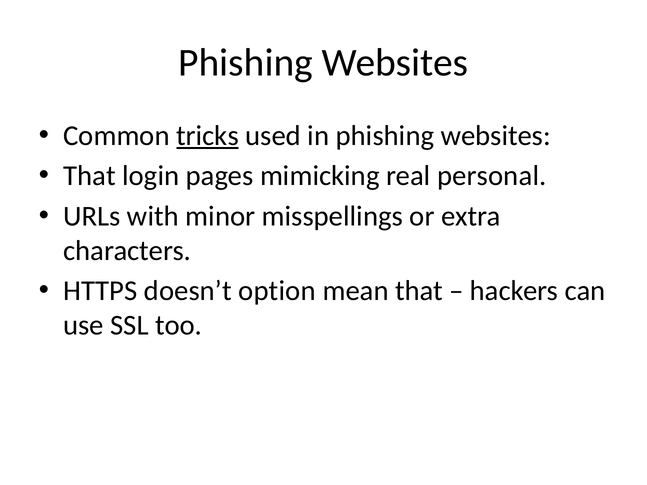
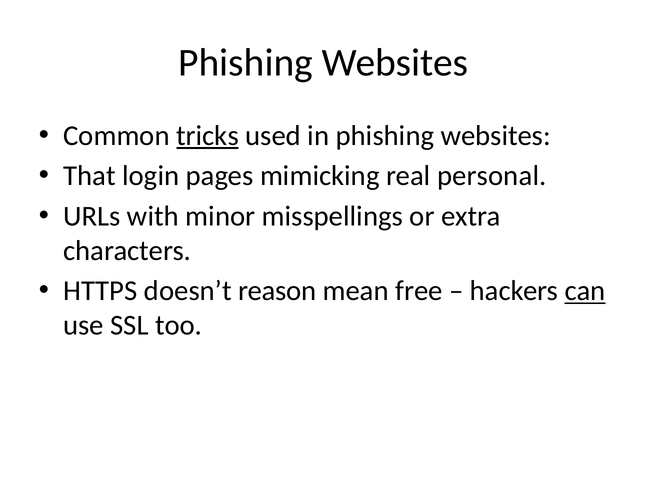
option: option -> reason (277, 291)
mean that: that -> free (419, 291)
can underline: none -> present (585, 291)
